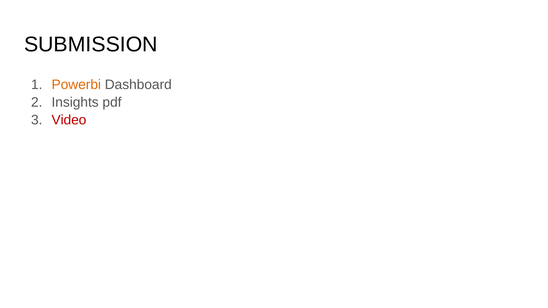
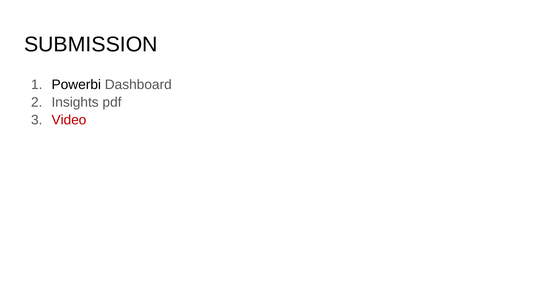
Powerbi colour: orange -> black (76, 85)
